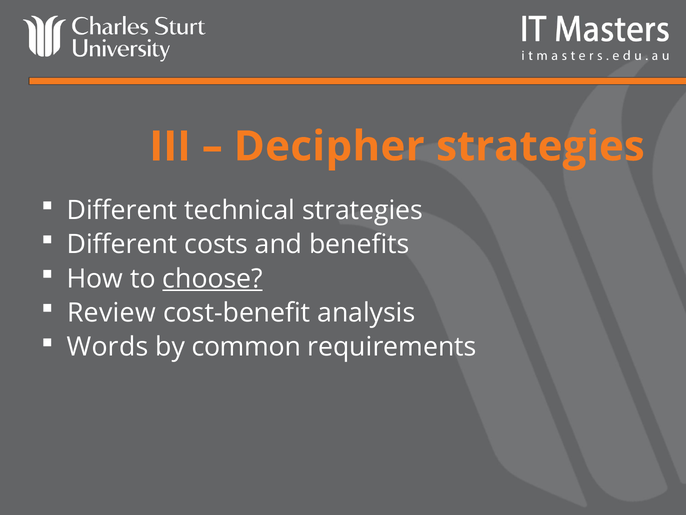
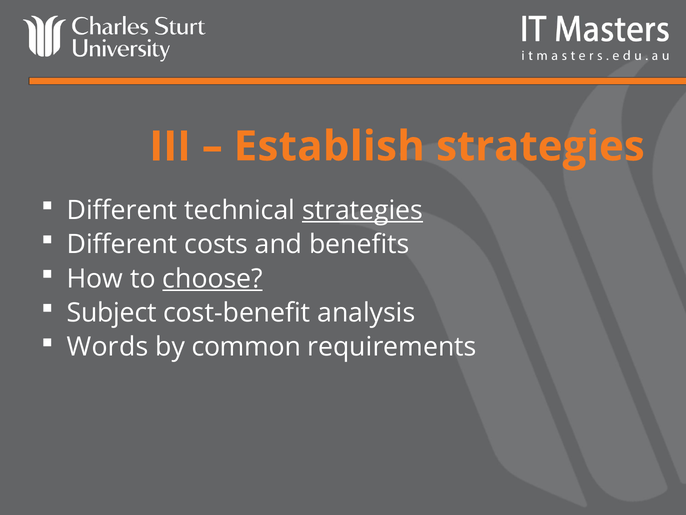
Decipher: Decipher -> Establish (329, 146)
strategies underline: none -> present (363, 210)
Review: Review -> Subject (112, 313)
